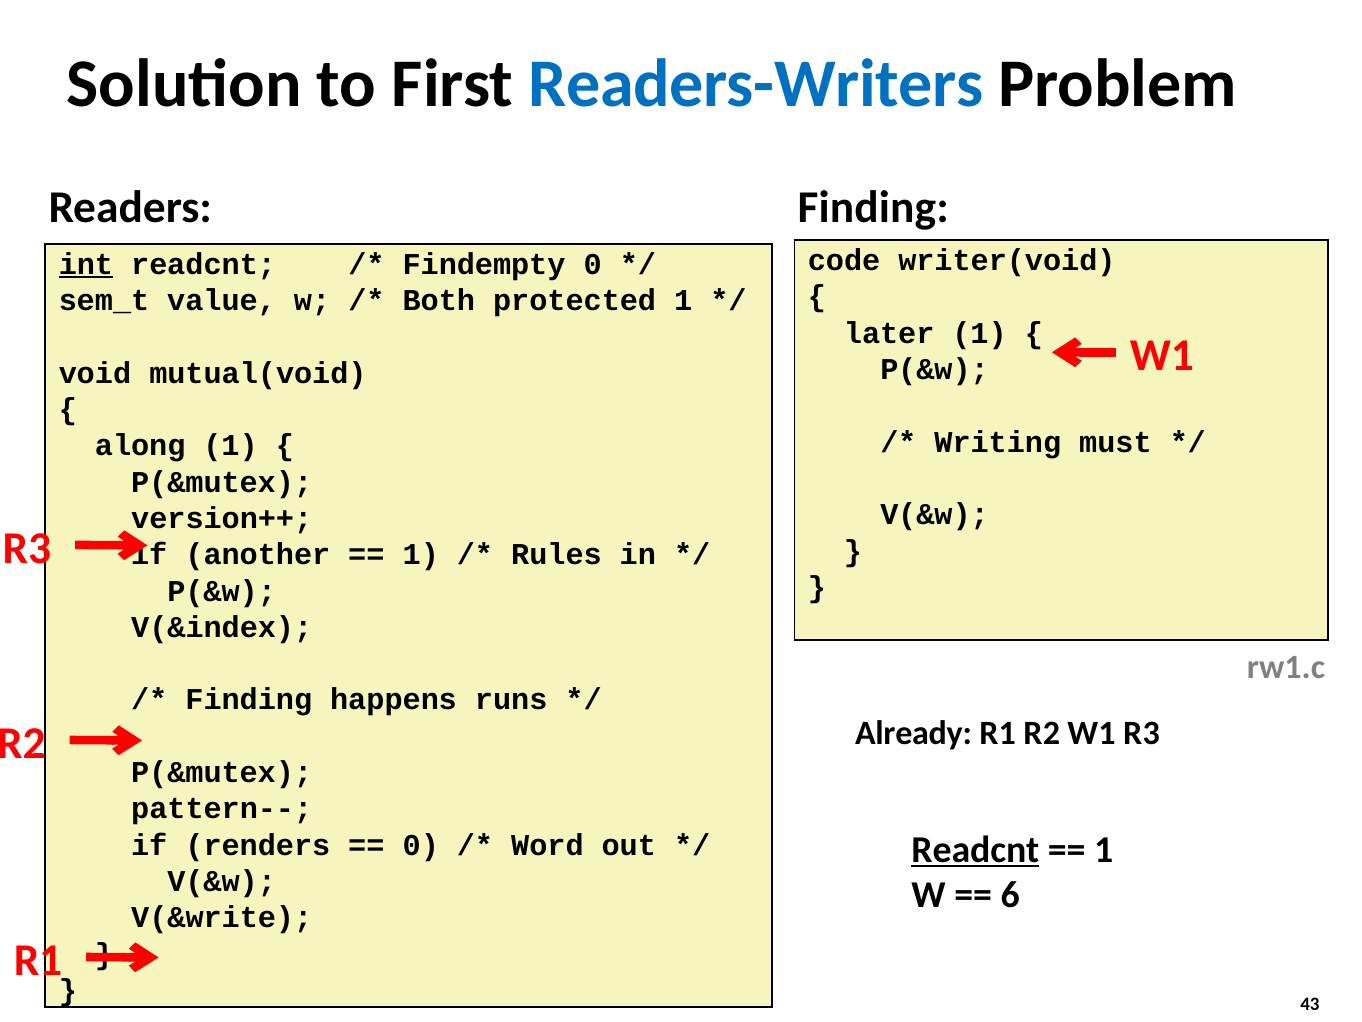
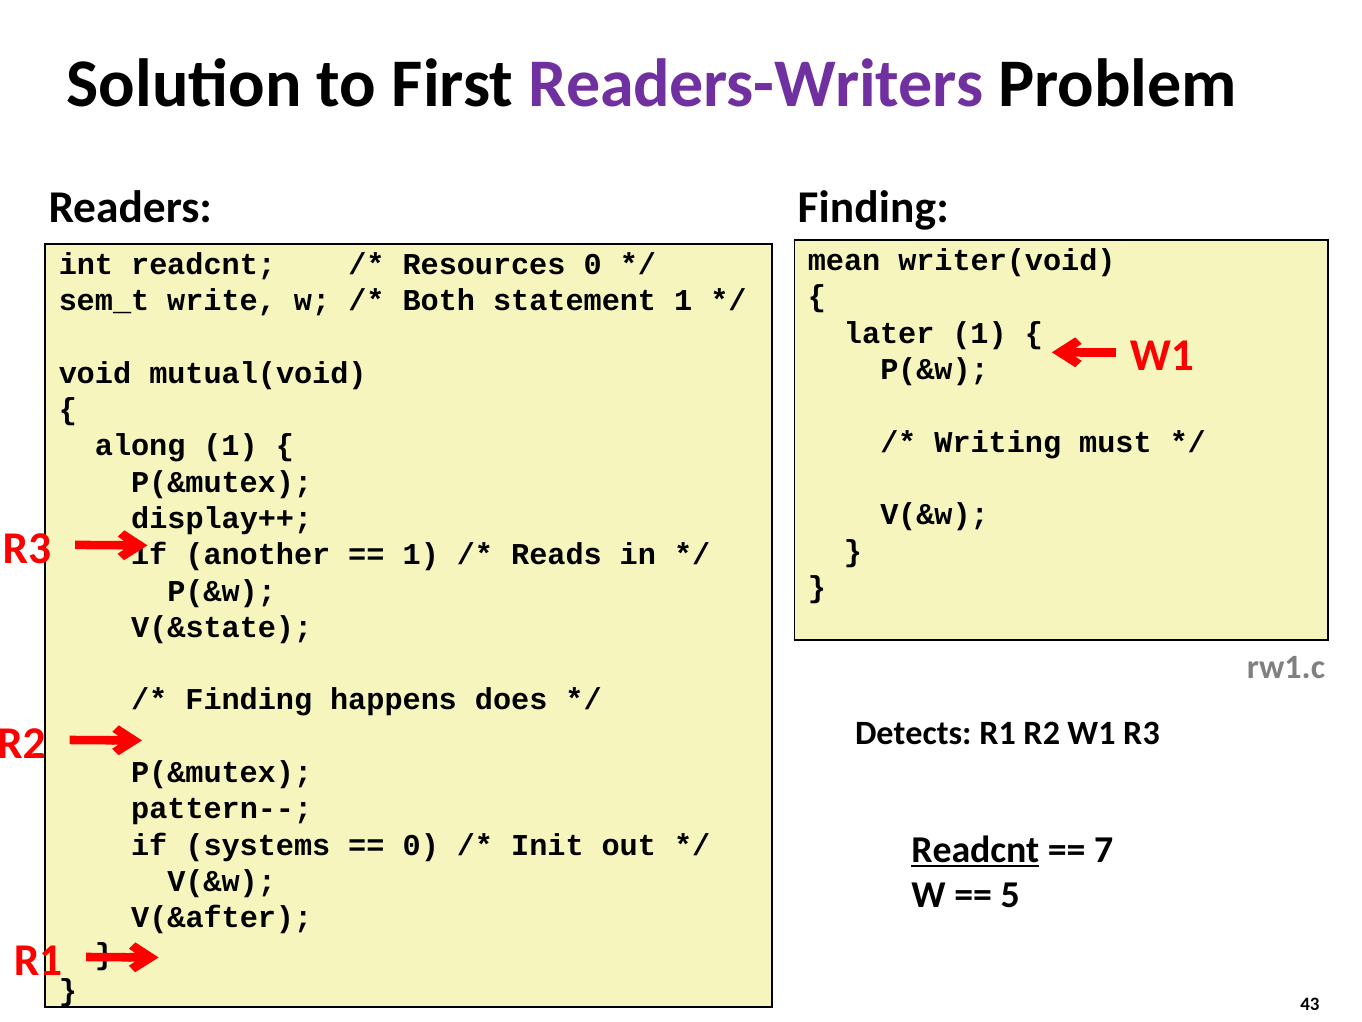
Readers-Writers colour: blue -> purple (756, 84)
code: code -> mean (844, 261)
int underline: present -> none (86, 264)
Findempty: Findempty -> Resources (484, 264)
value: value -> write (222, 300)
protected: protected -> statement (575, 300)
version++: version++ -> display++ (222, 518)
Rules: Rules -> Reads (557, 554)
V(&index: V(&index -> V(&state (222, 627)
runs: runs -> does (511, 700)
Already: Already -> Detects (913, 733)
renders: renders -> systems (258, 845)
Word: Word -> Init (547, 845)
1: 1 -> 7 (1104, 849)
6: 6 -> 5 (1010, 895)
V(&write: V(&write -> V(&after (222, 917)
